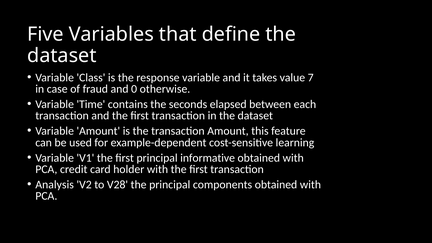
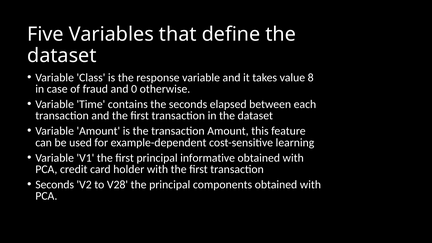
7: 7 -> 8 (311, 78)
Analysis: Analysis -> Seconds (55, 185)
